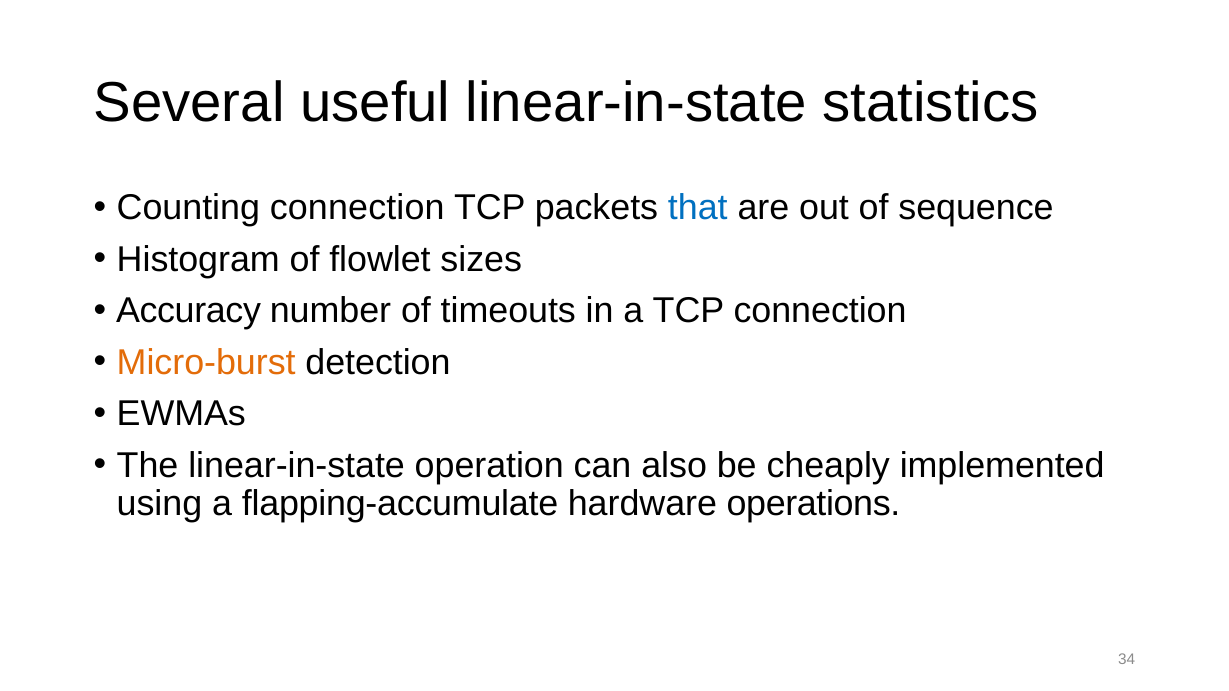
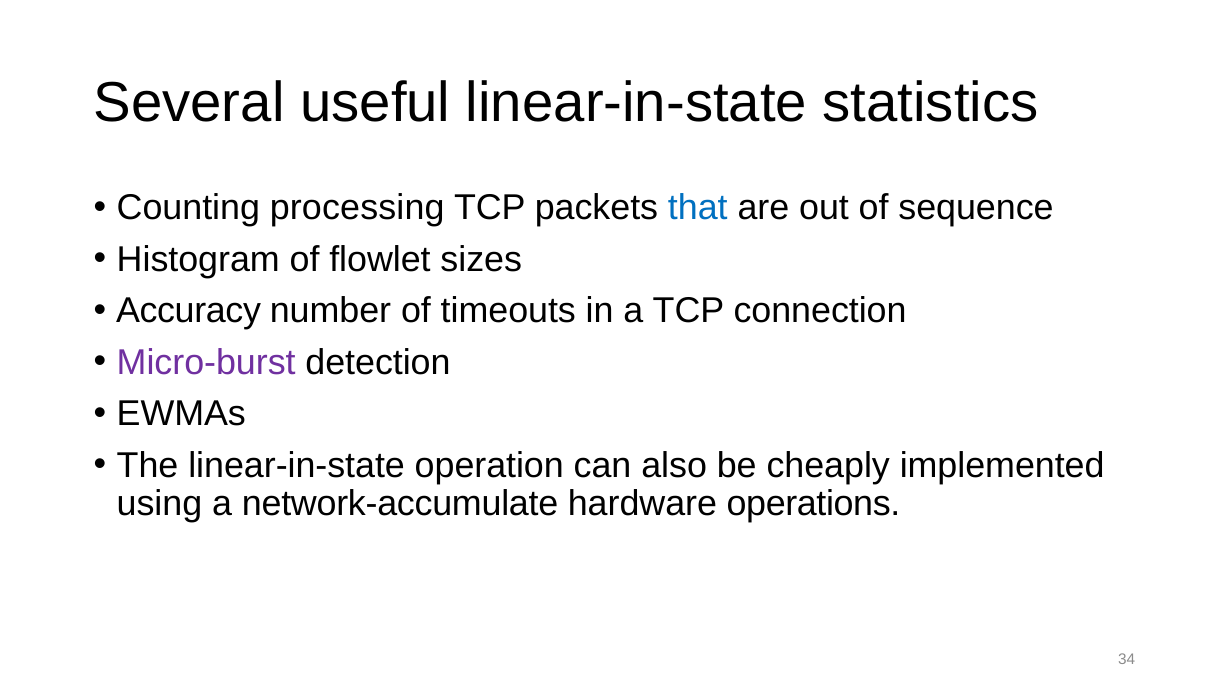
Counting connection: connection -> processing (357, 208)
Micro-burst colour: orange -> purple (206, 362)
flapping-accumulate: flapping-accumulate -> network-accumulate (400, 504)
